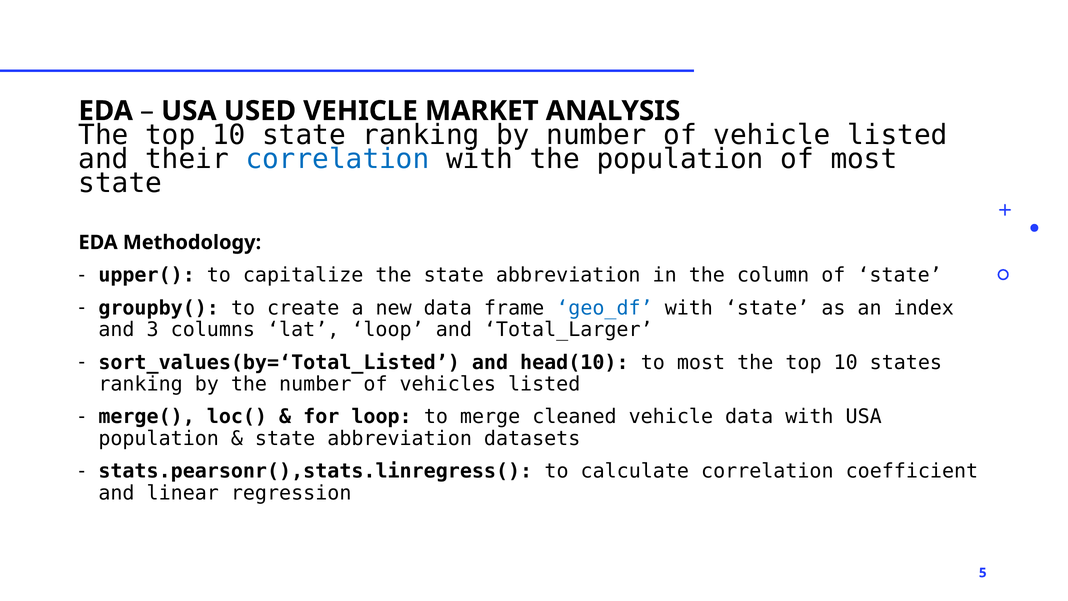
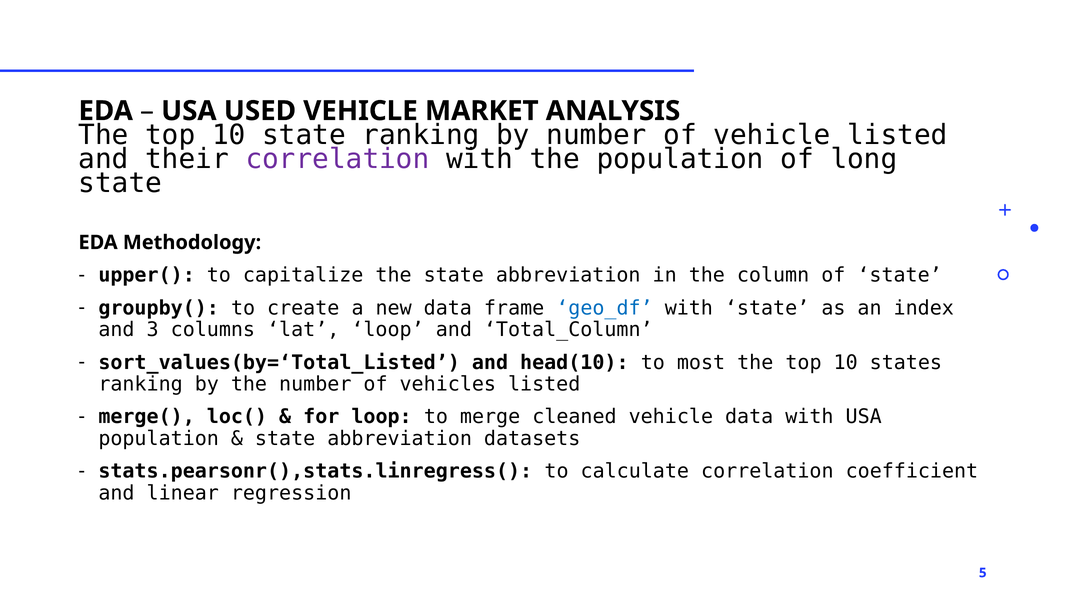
correlation colour: blue -> purple (337, 159)
of most: most -> long (864, 159)
Total_Larger: Total_Larger -> Total_Column (568, 330)
